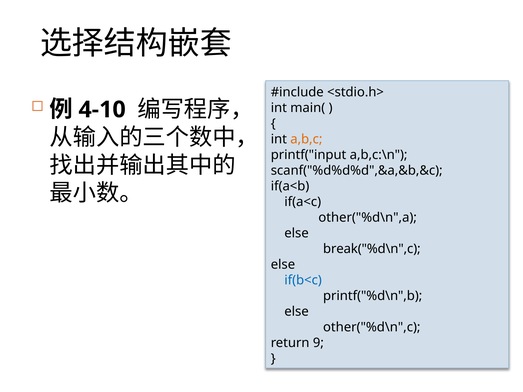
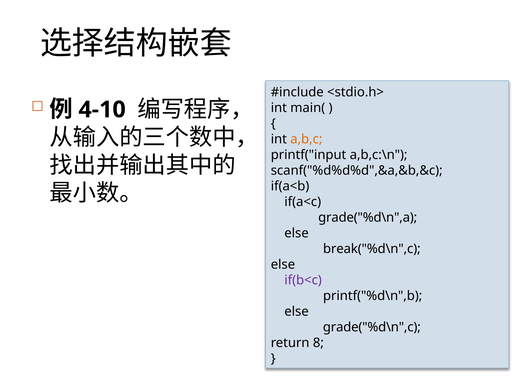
other("%d\n",a: other("%d\n",a -> grade("%d\n",a (368, 218)
if(b<c colour: blue -> purple (303, 280)
other("%d\n",c: other("%d\n",c -> grade("%d\n",c (372, 327)
9: 9 -> 8 (318, 343)
